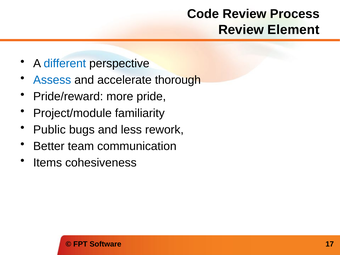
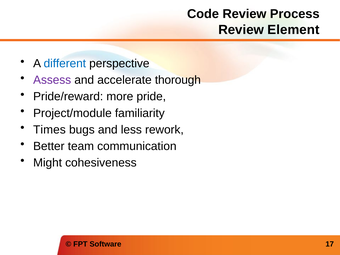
Assess colour: blue -> purple (52, 80)
Public: Public -> Times (49, 130)
Items: Items -> Might (48, 163)
